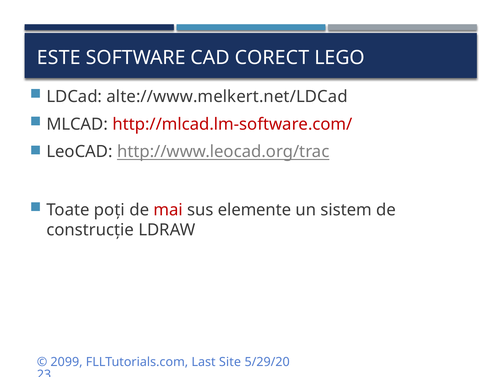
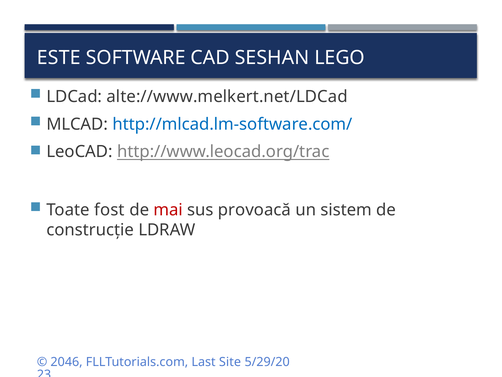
CORECT: CORECT -> SESHAN (272, 58)
http://mlcad.lm-software.com/ colour: red -> blue (232, 124)
poți: poți -> fost (109, 210)
elemente: elemente -> provoacă (254, 210)
2099: 2099 -> 2046 (67, 362)
